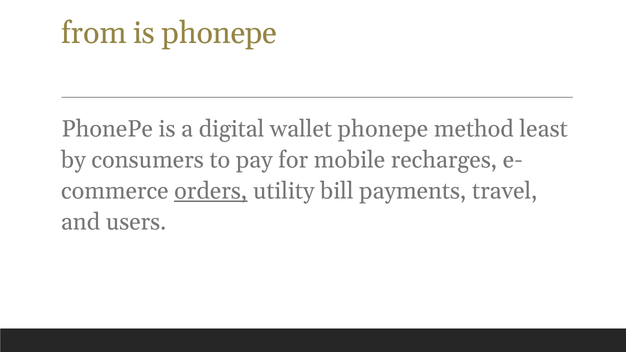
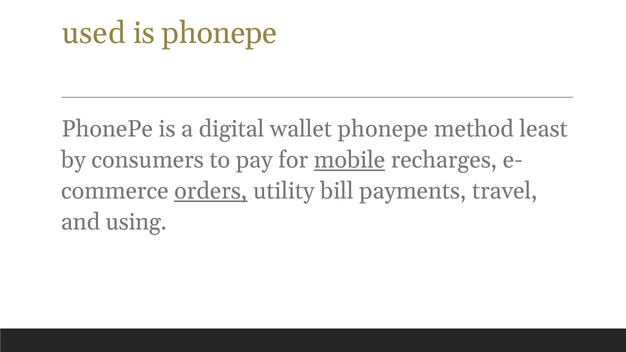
from: from -> used (94, 33)
mobile underline: none -> present (350, 160)
users: users -> using (136, 222)
